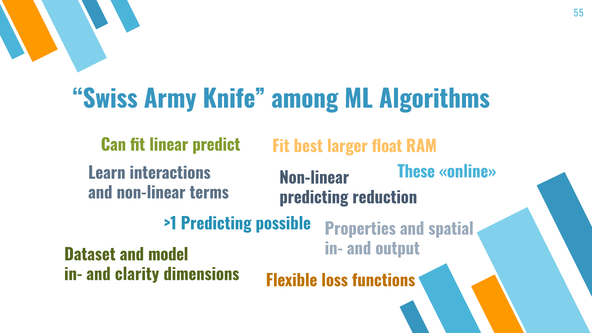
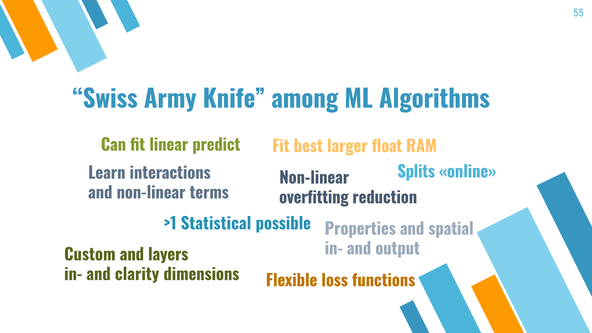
These: These -> Splits (416, 172)
predicting: predicting -> overfitting (314, 198)
>1 Predicting: Predicting -> Statistical (216, 224)
Dataset: Dataset -> Custom (90, 255)
model: model -> layers (168, 255)
